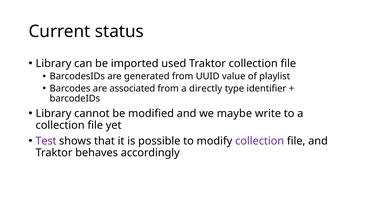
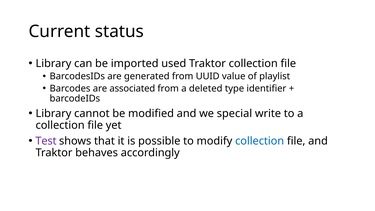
directly: directly -> deleted (206, 88)
maybe: maybe -> special (234, 113)
collection colour: purple -> blue (260, 141)
